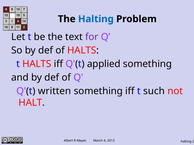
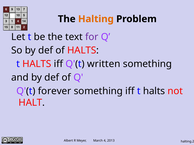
Halting colour: blue -> orange (96, 19)
applied: applied -> written (104, 64)
written: written -> forever (55, 91)
iff t such: such -> halts (154, 91)
